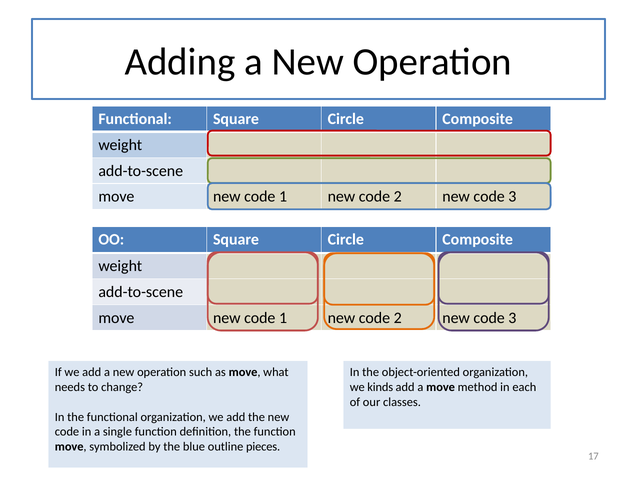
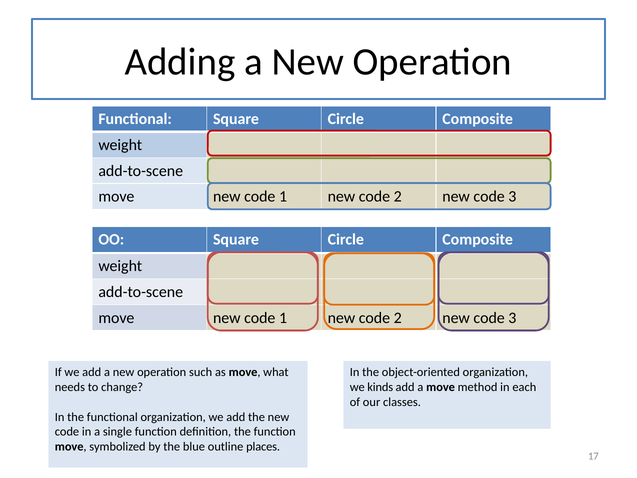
pieces: pieces -> places (263, 447)
